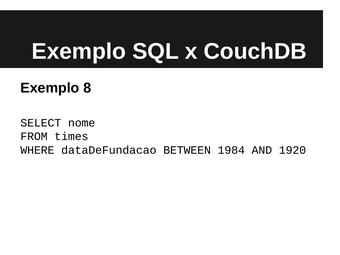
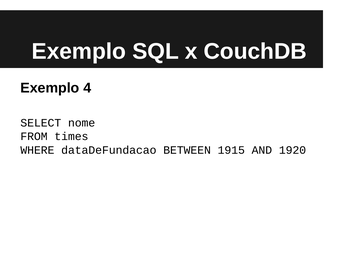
8: 8 -> 4 (87, 88)
1984: 1984 -> 1915 (231, 150)
